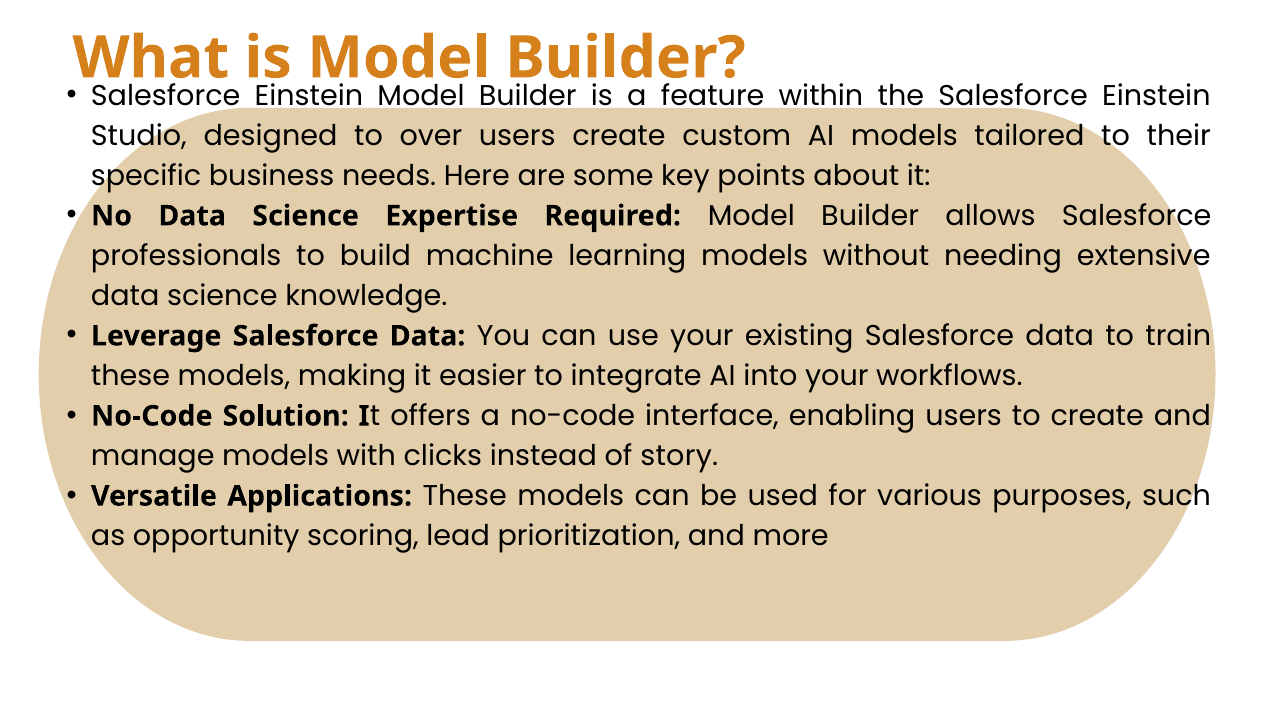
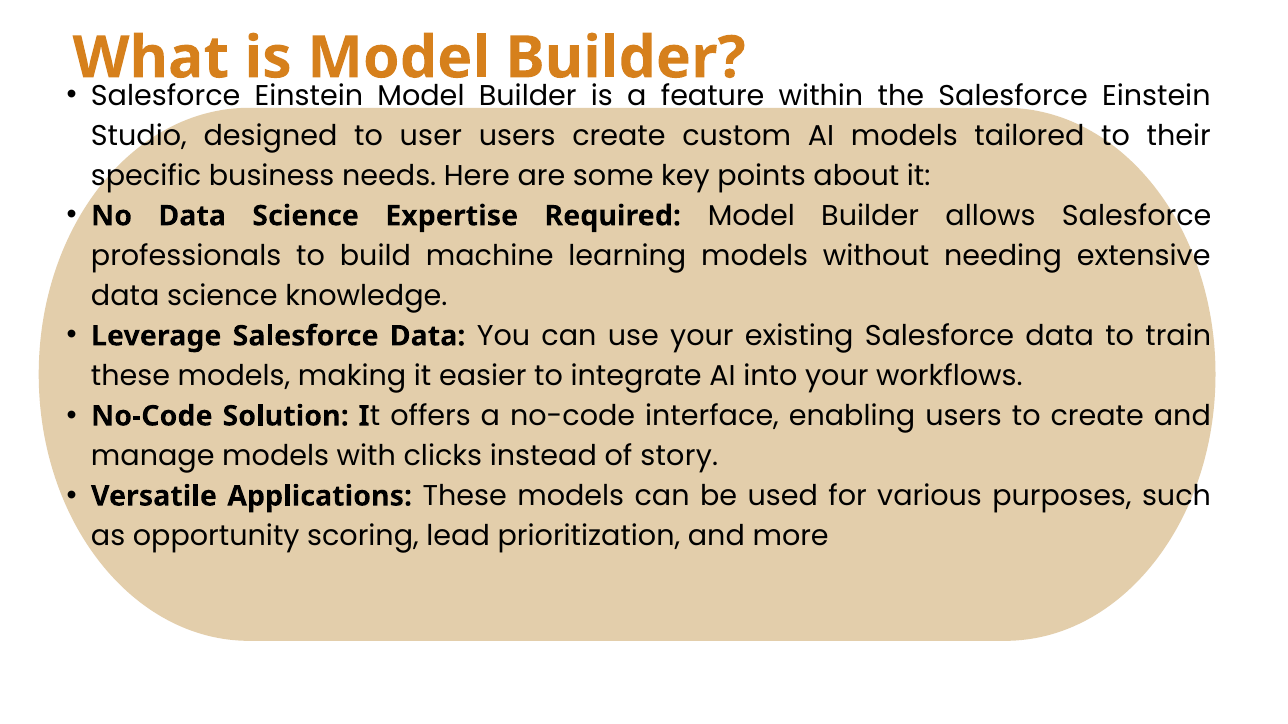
over: over -> user (431, 136)
